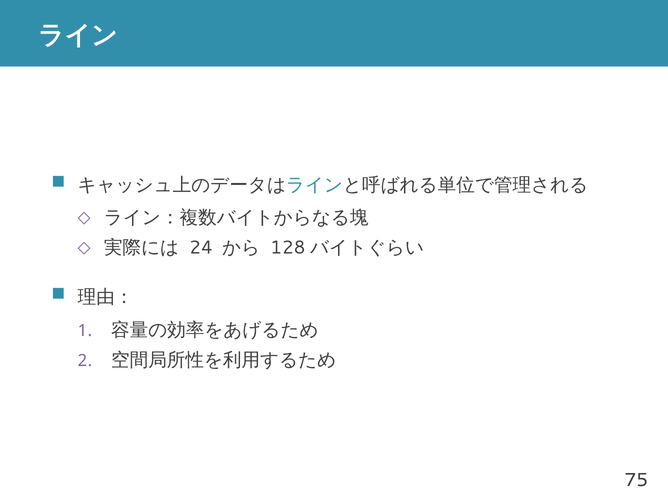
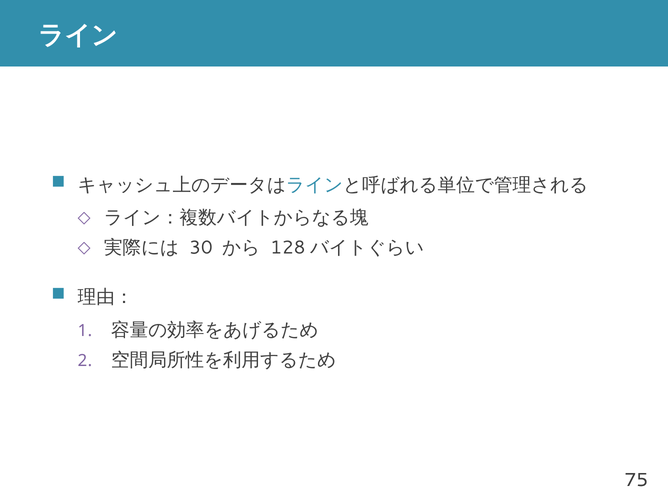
24: 24 -> 30 (201, 248)
